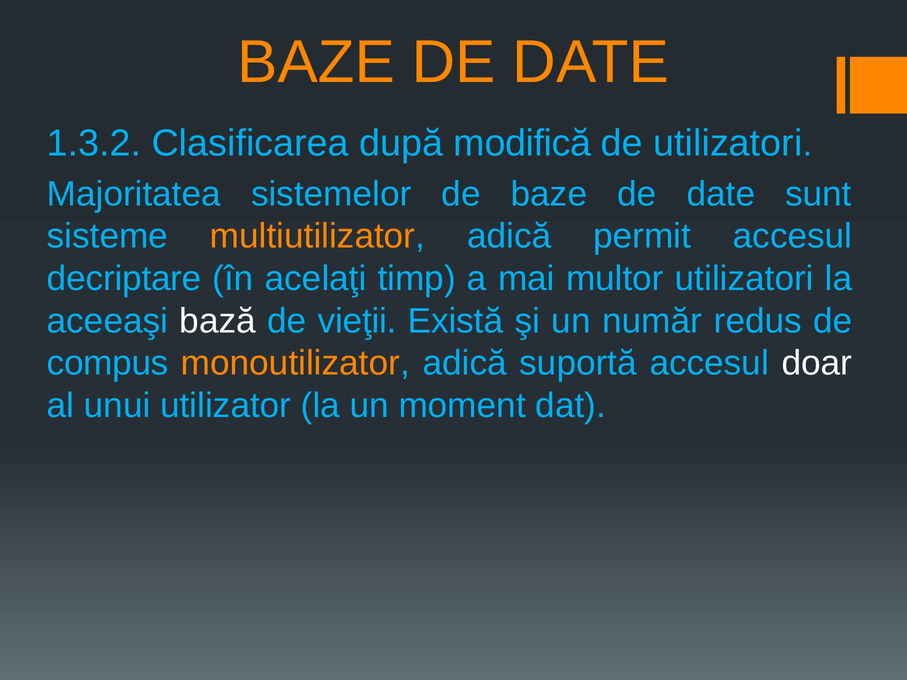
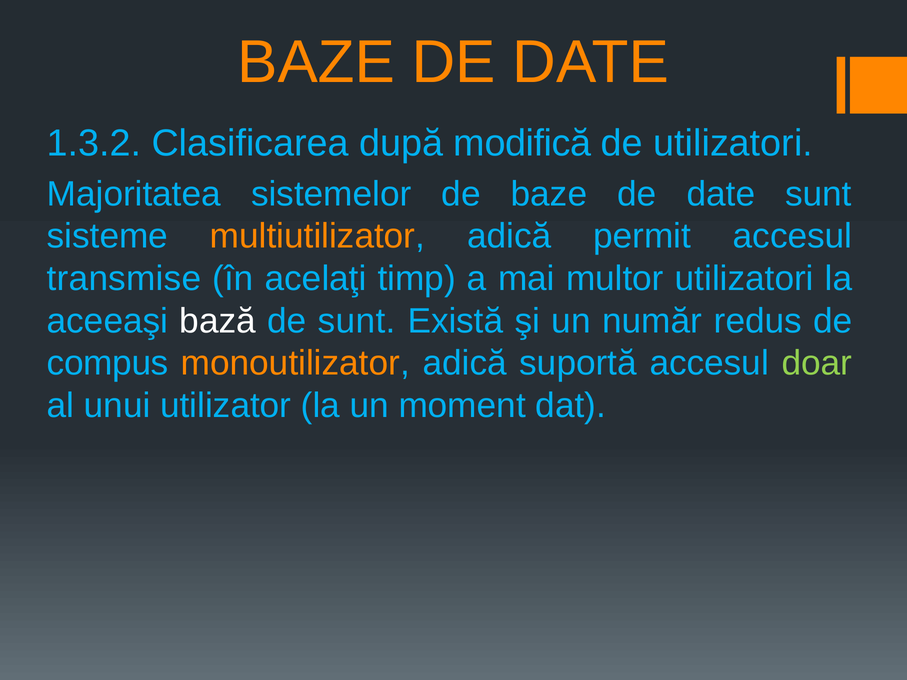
decriptare: decriptare -> transmise (124, 279)
de vieţii: vieţii -> sunt (357, 321)
doar colour: white -> light green (817, 363)
